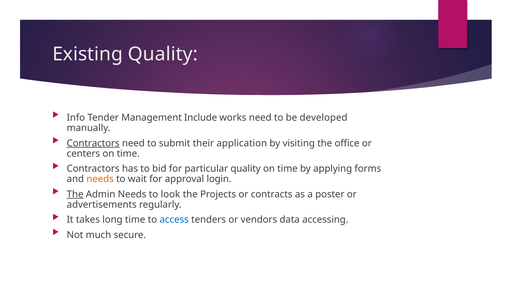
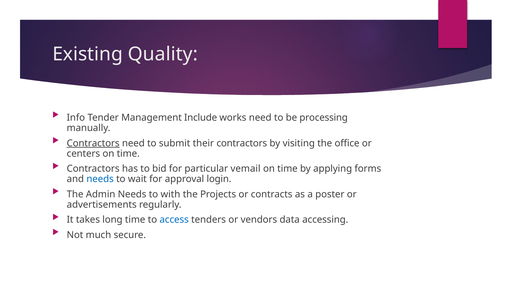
developed: developed -> processing (324, 118)
their application: application -> contractors (242, 143)
particular quality: quality -> vemail (246, 169)
needs colour: orange -> blue (100, 179)
The underline: present -> none (75, 194)
look: look -> with (170, 194)
